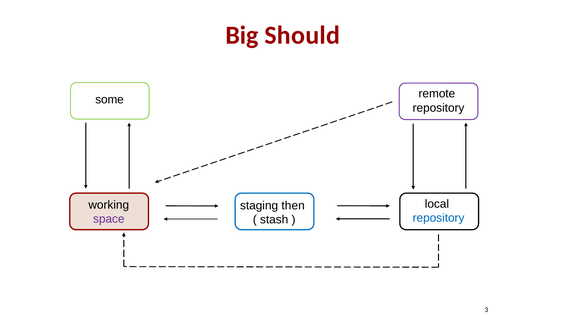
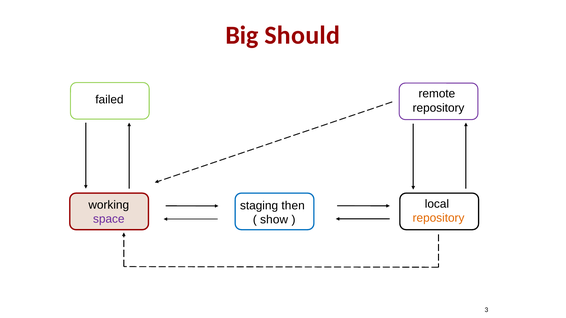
some: some -> failed (109, 100)
repository colour: blue -> orange (439, 218)
stash: stash -> show (274, 220)
